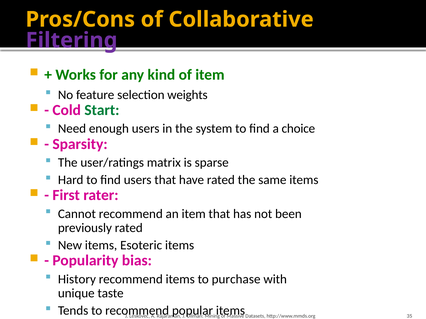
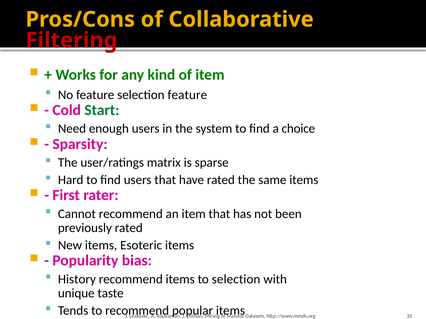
Filtering colour: purple -> red (72, 40)
selection weights: weights -> feature (187, 95)
to purchase: purchase -> selection (236, 280)
